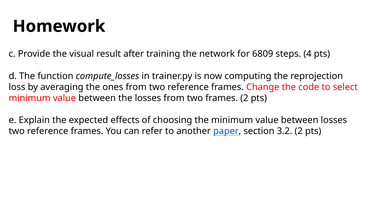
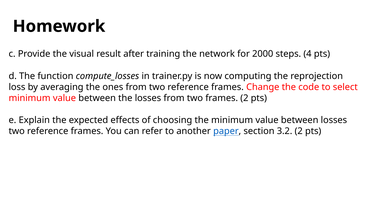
6809: 6809 -> 2000 (263, 54)
